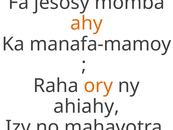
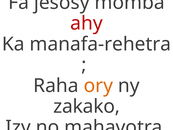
ahy colour: orange -> red (86, 23)
manafa-mamoy: manafa-mamoy -> manafa-rehetra (100, 44)
ahiahy: ahiahy -> zakako (87, 106)
